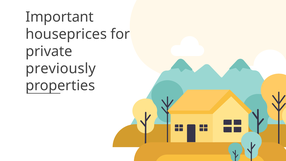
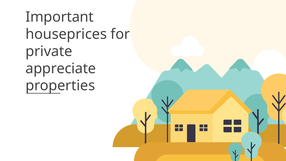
previously: previously -> appreciate (61, 68)
